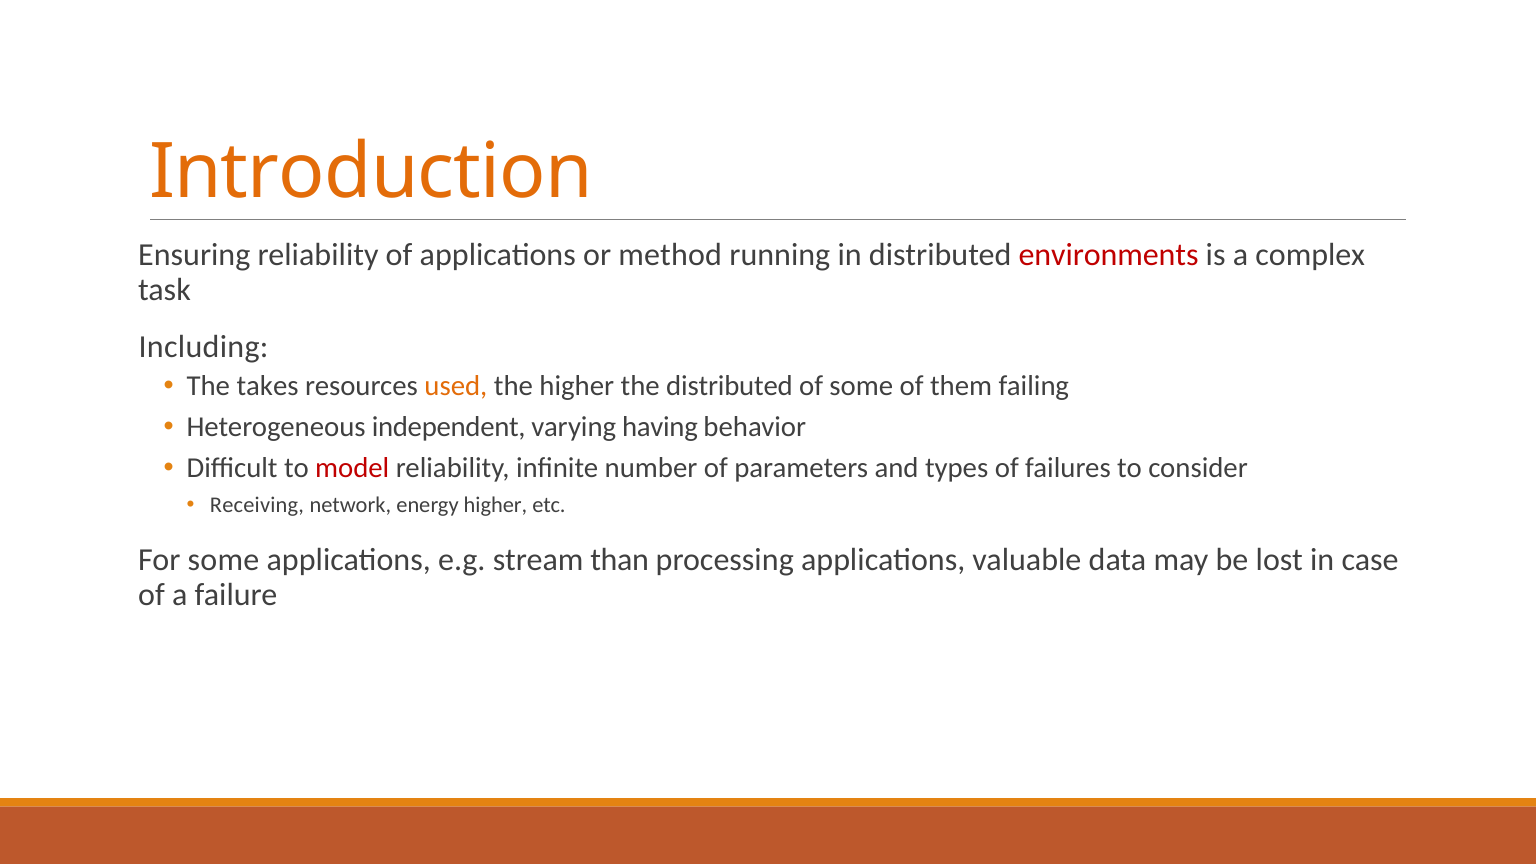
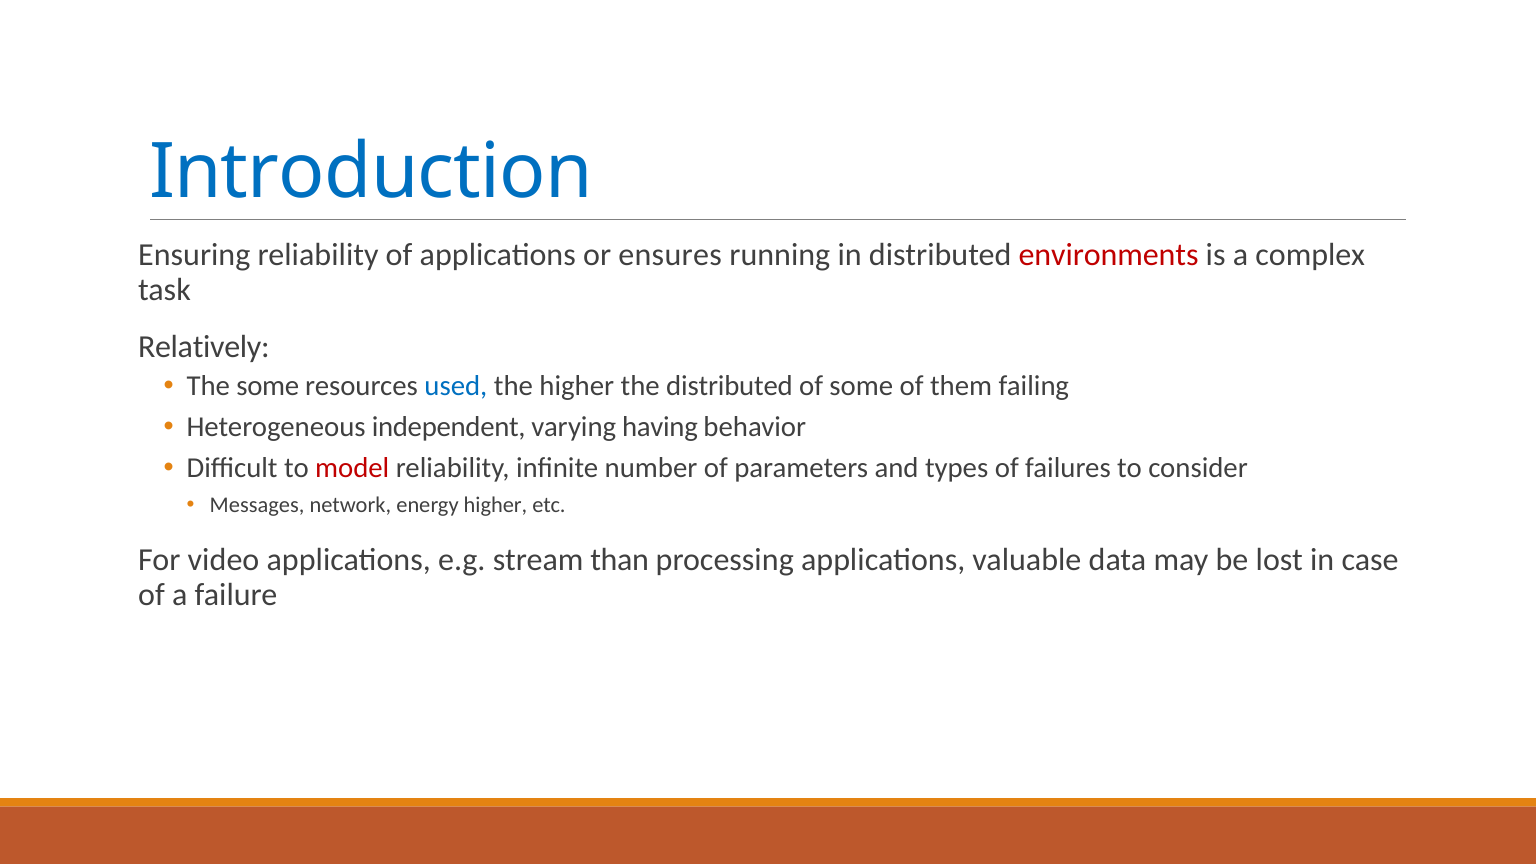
Introduction colour: orange -> blue (371, 172)
method: method -> ensures (670, 255)
Including: Including -> Relatively (204, 347)
The takes: takes -> some (268, 386)
used colour: orange -> blue (456, 386)
Receiving: Receiving -> Messages (257, 505)
For some: some -> video (224, 560)
